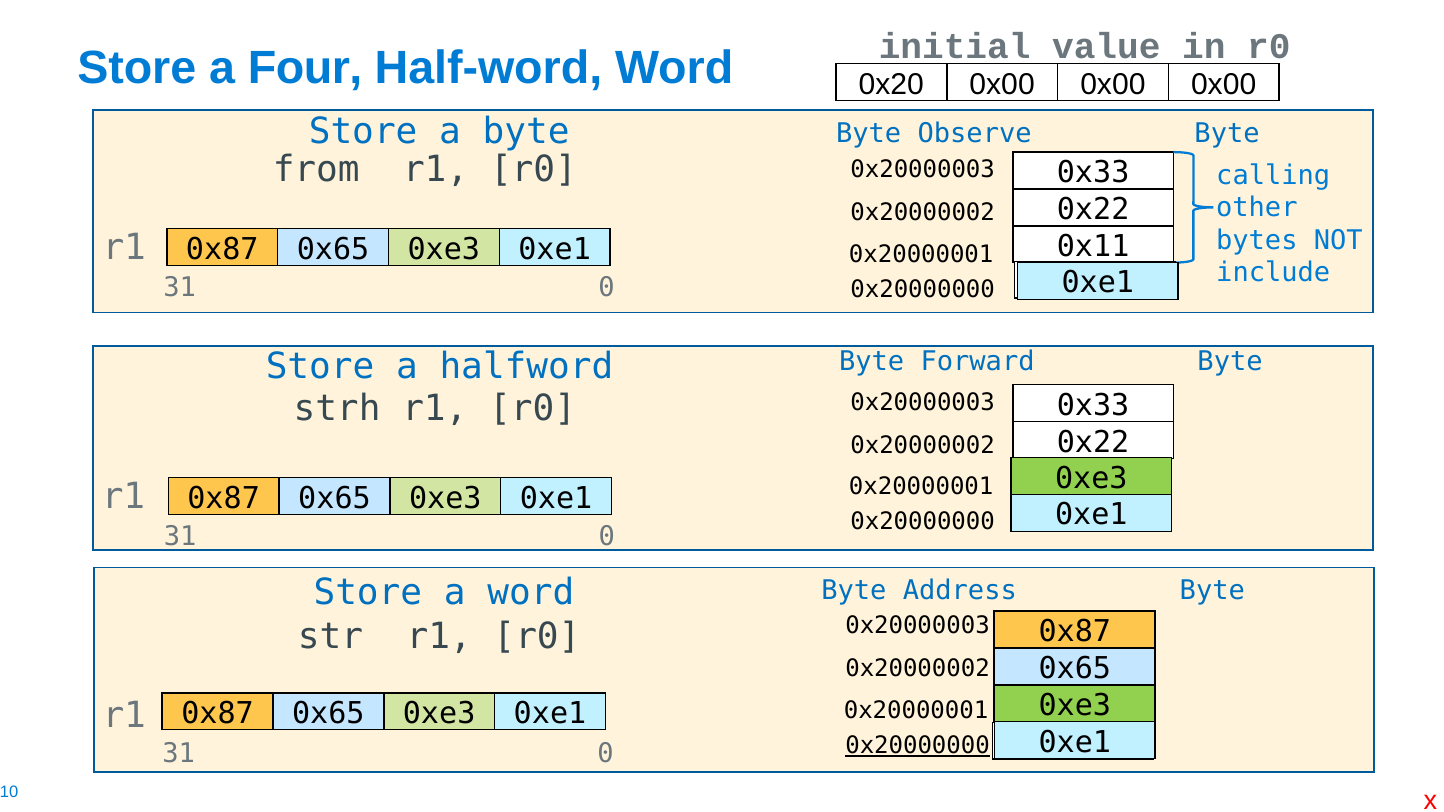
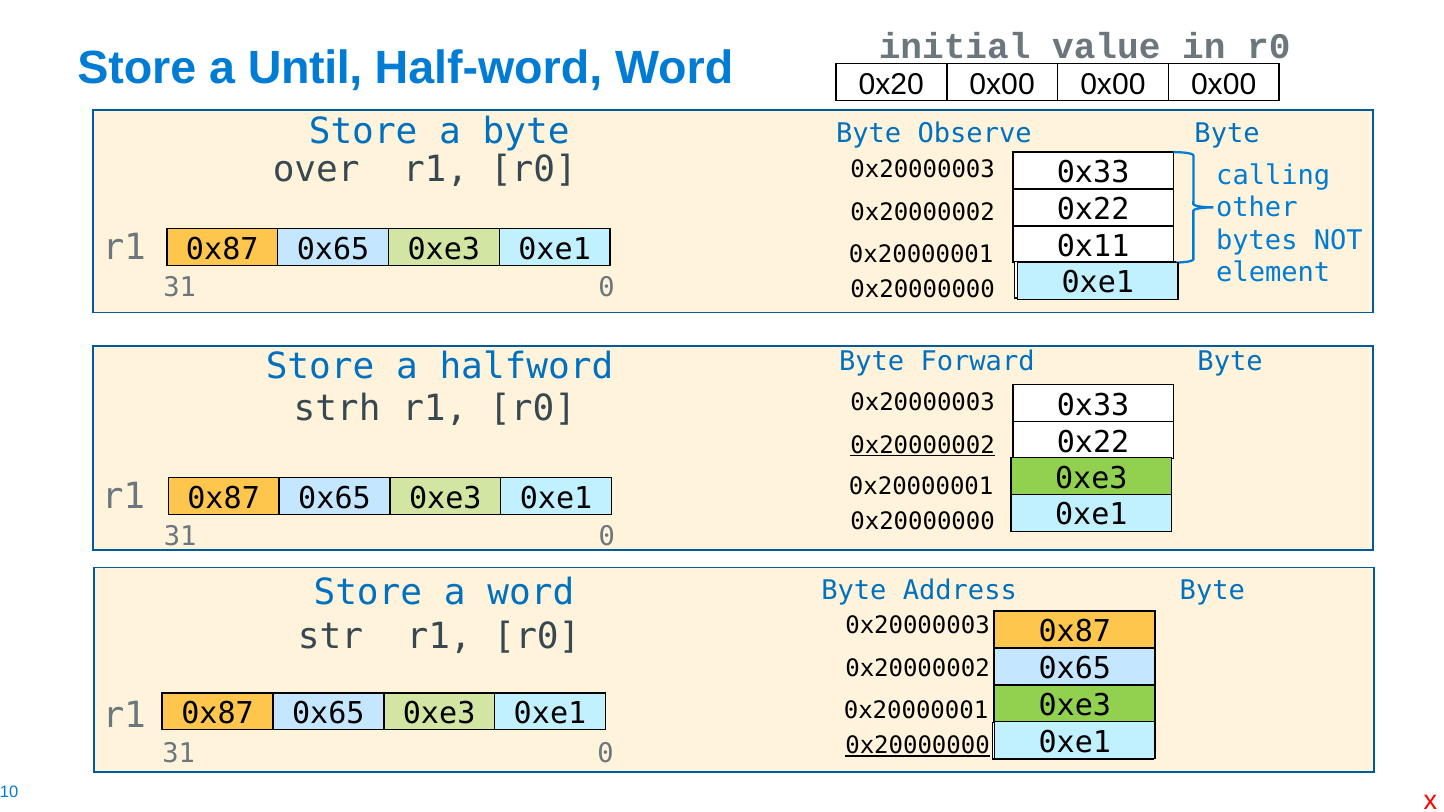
Four: Four -> Until (305, 68)
from: from -> over (316, 169)
include: include -> element (1273, 273)
0x20000002 underline: none -> present (923, 445)
